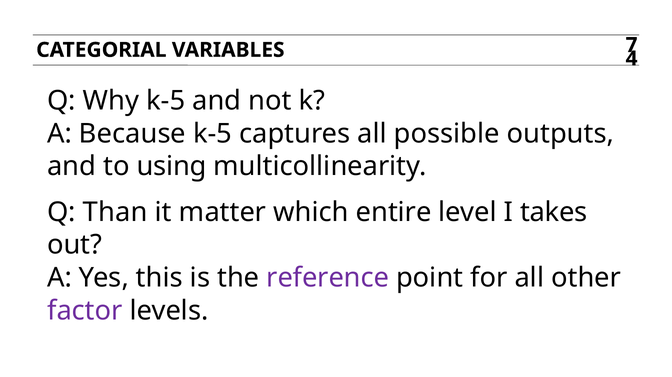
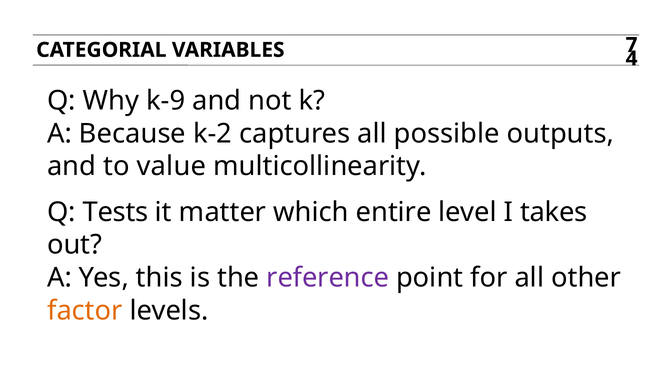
Why k-5: k-5 -> k-9 (166, 101)
Because k-5: k-5 -> k-2 (213, 134)
using: using -> value (171, 166)
Than: Than -> Tests (116, 212)
factor colour: purple -> orange (85, 311)
